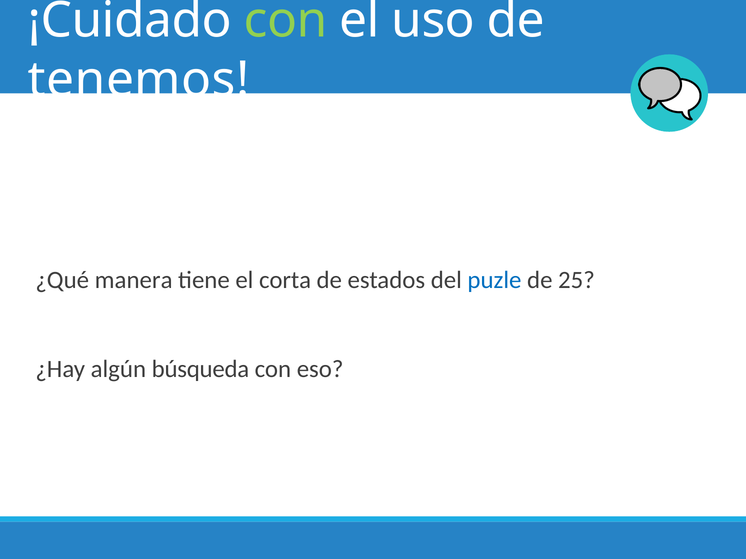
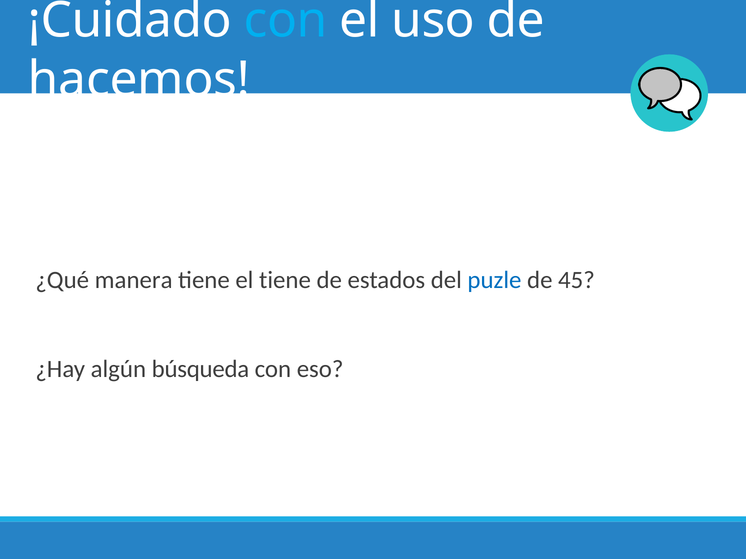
con colour: light green -> light blue (286, 20)
tenemos: tenemos -> hacemos (139, 80)
el corta: corta -> tiene (285, 281)
25: 25 -> 45 (576, 281)
